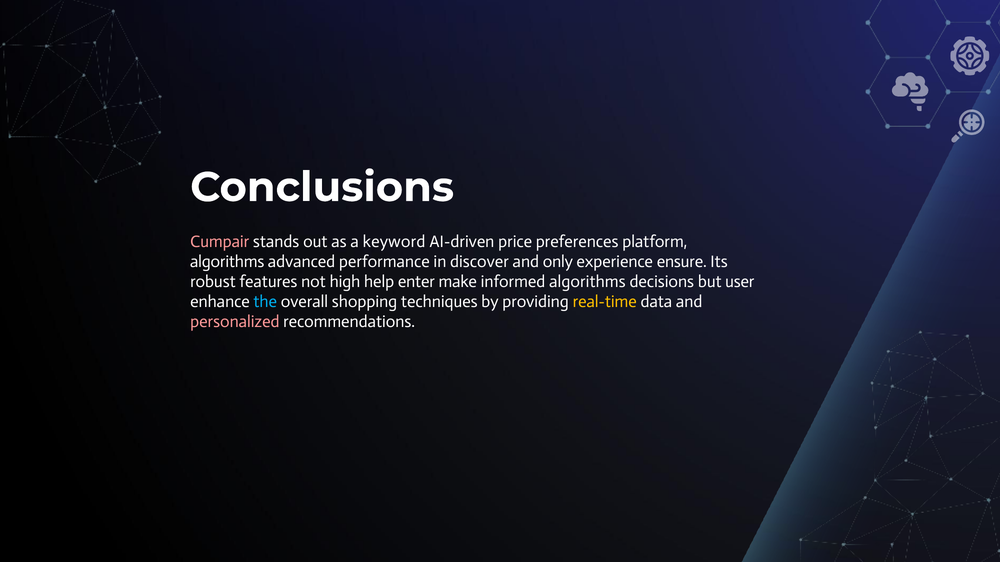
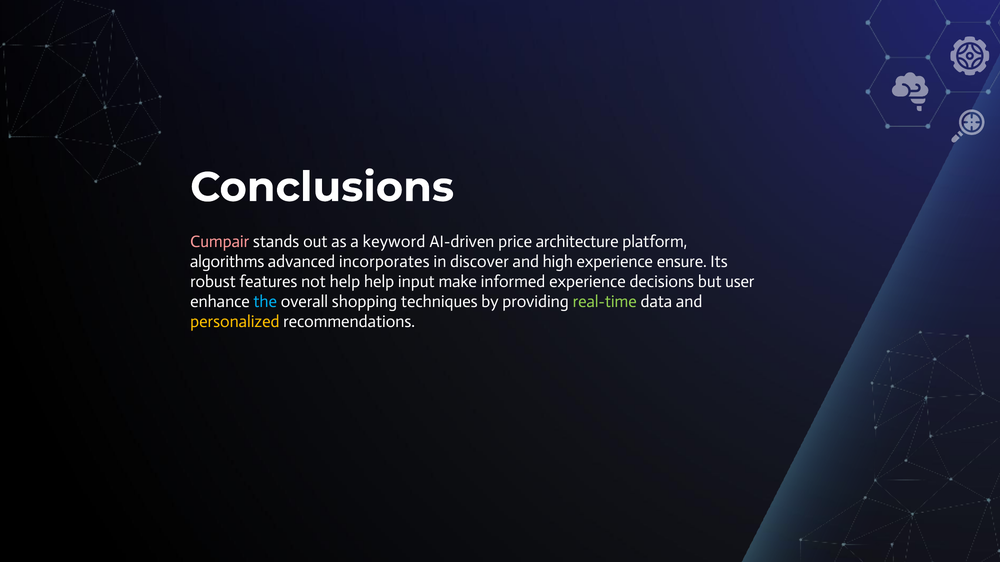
preferences: preferences -> architecture (577, 242)
performance: performance -> incorporates (384, 262)
only: only -> high (558, 262)
not high: high -> help (345, 282)
enter: enter -> input (416, 282)
informed algorithms: algorithms -> experience (587, 282)
real-time colour: yellow -> light green (605, 302)
personalized colour: pink -> yellow (235, 322)
